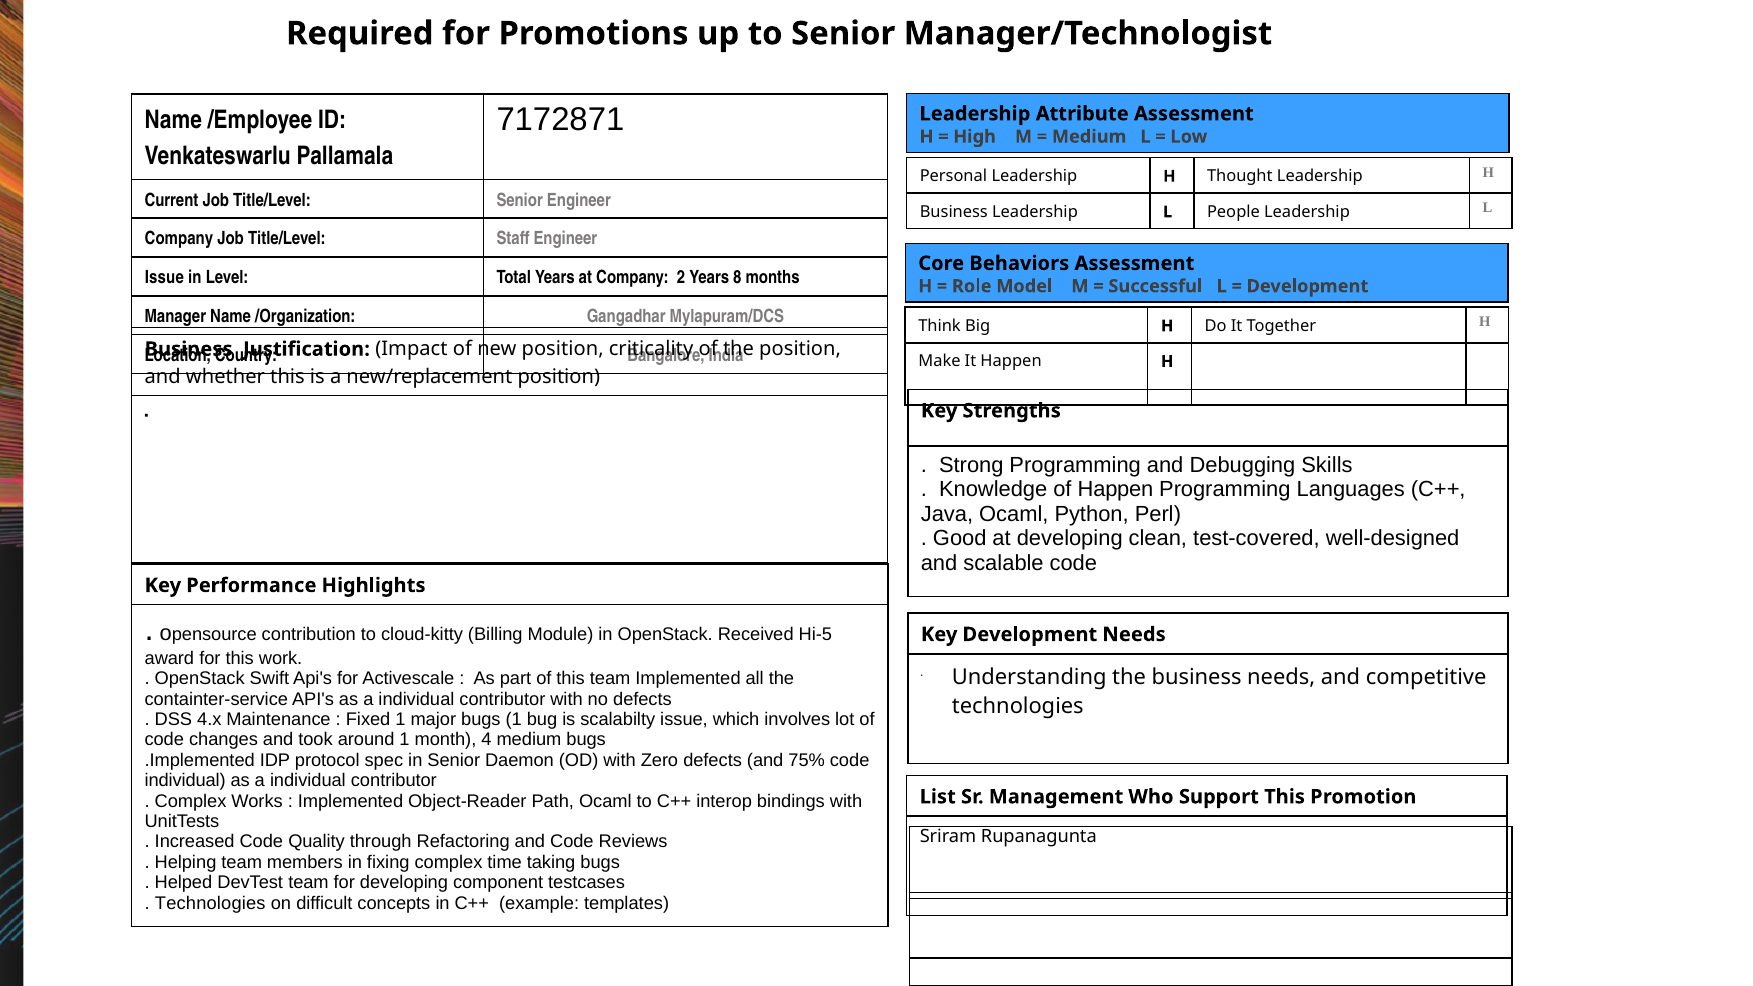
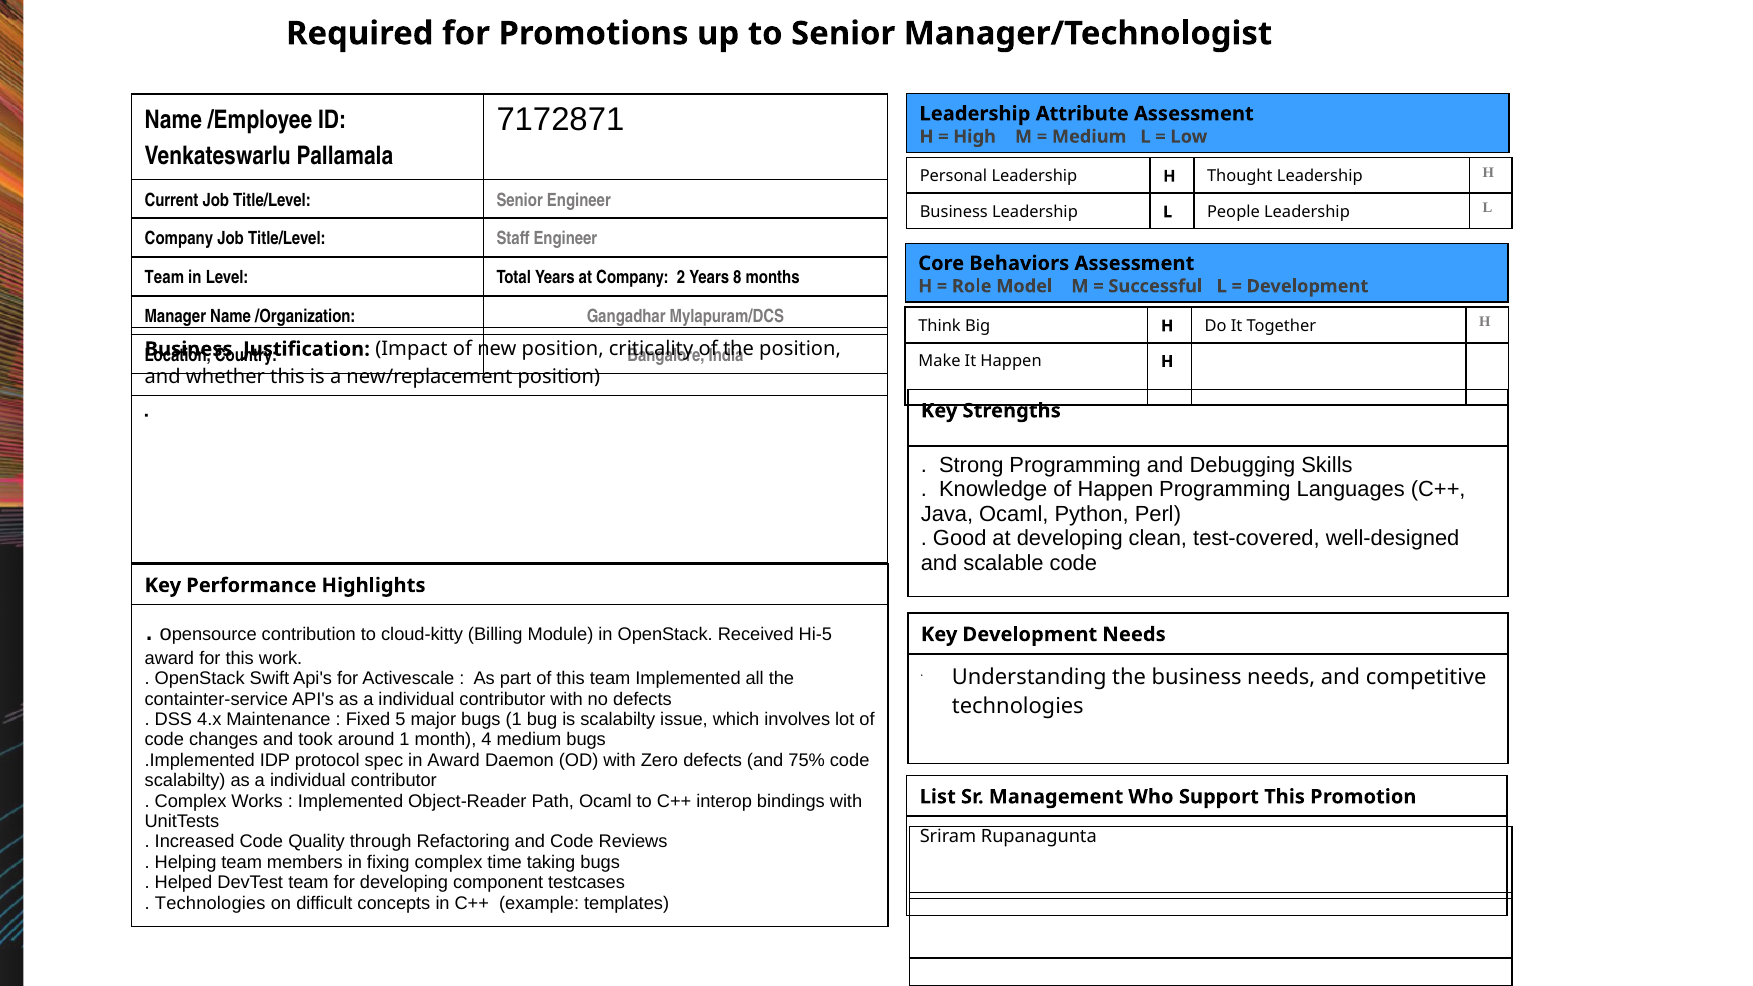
Issue: Issue -> Team (164, 278)
Fixed 1: 1 -> 5 (401, 720)
in Senior: Senior -> Award (454, 761)
individual: individual -> scalabilty (185, 781)
